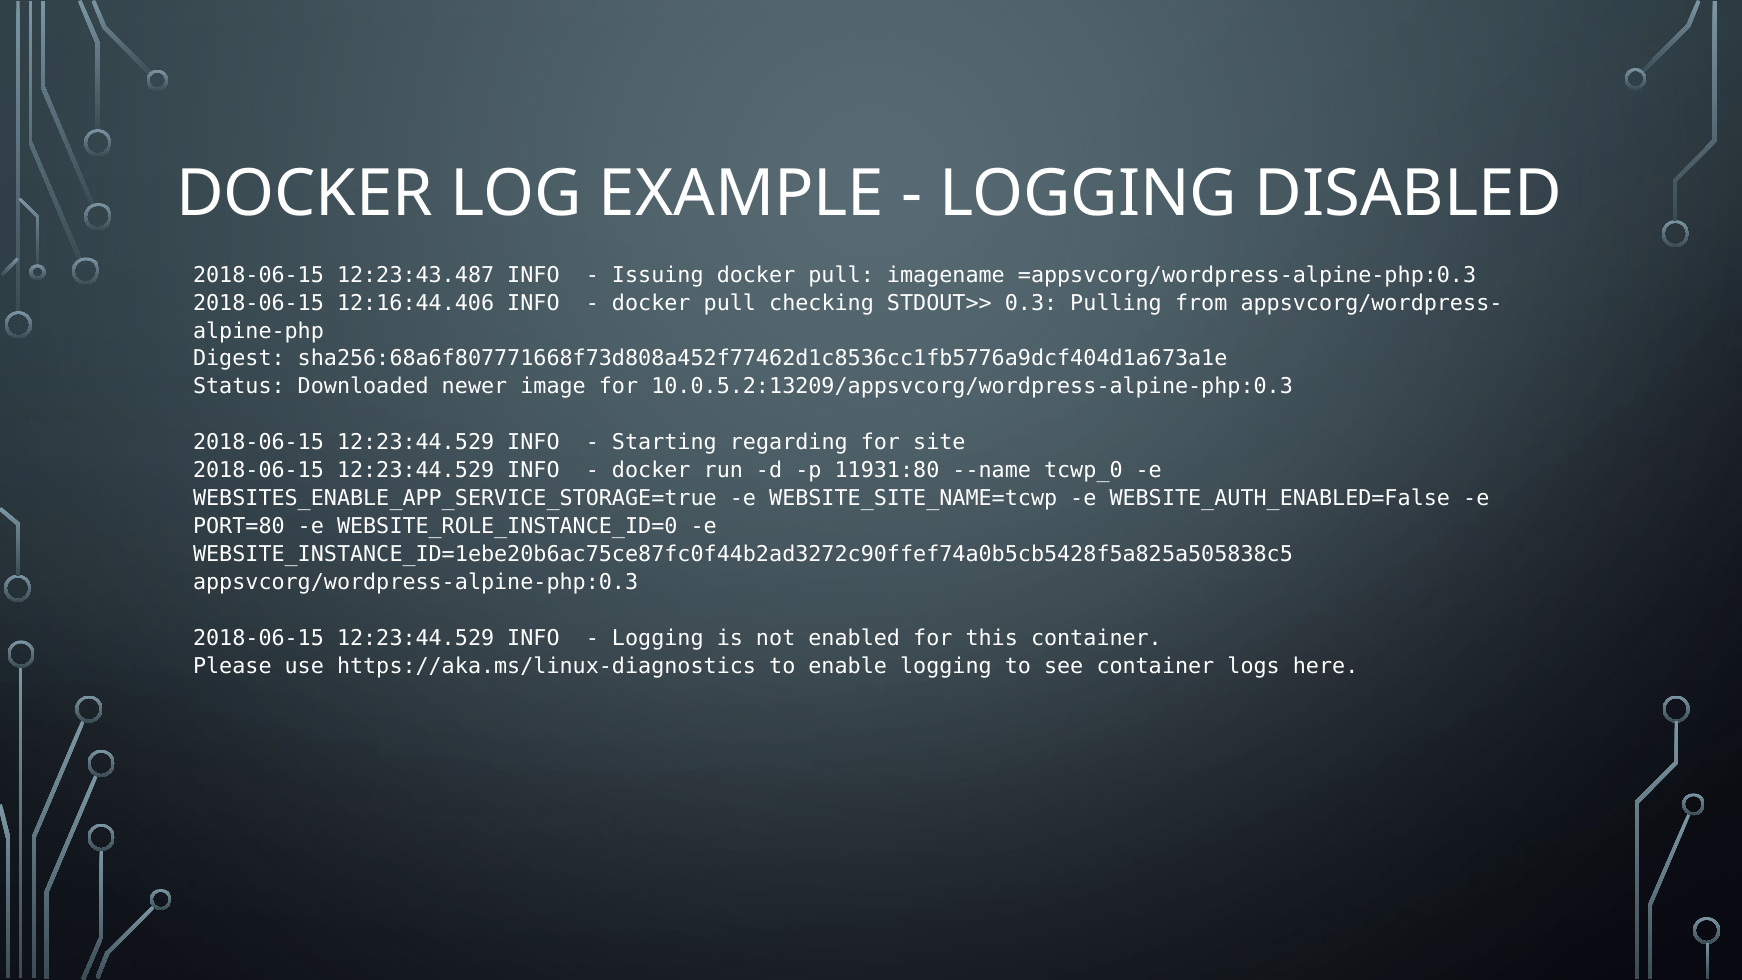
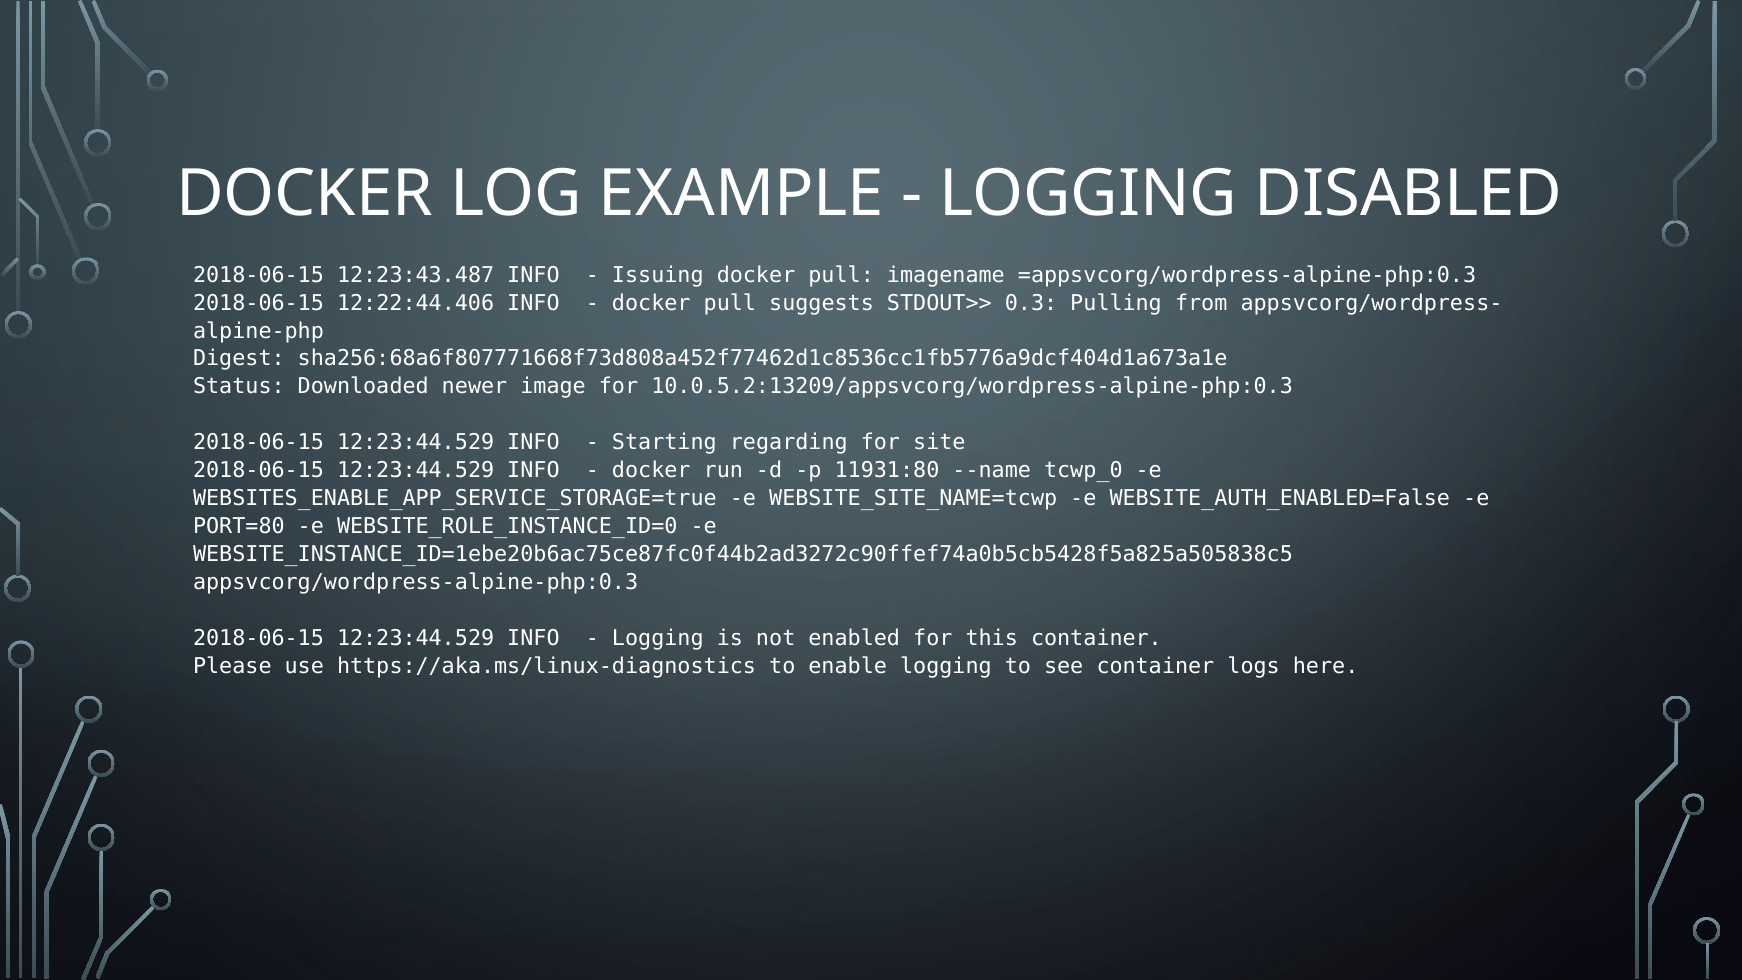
12:16:44.406: 12:16:44.406 -> 12:22:44.406 (416, 303)
checking: checking -> suggests (822, 303)
